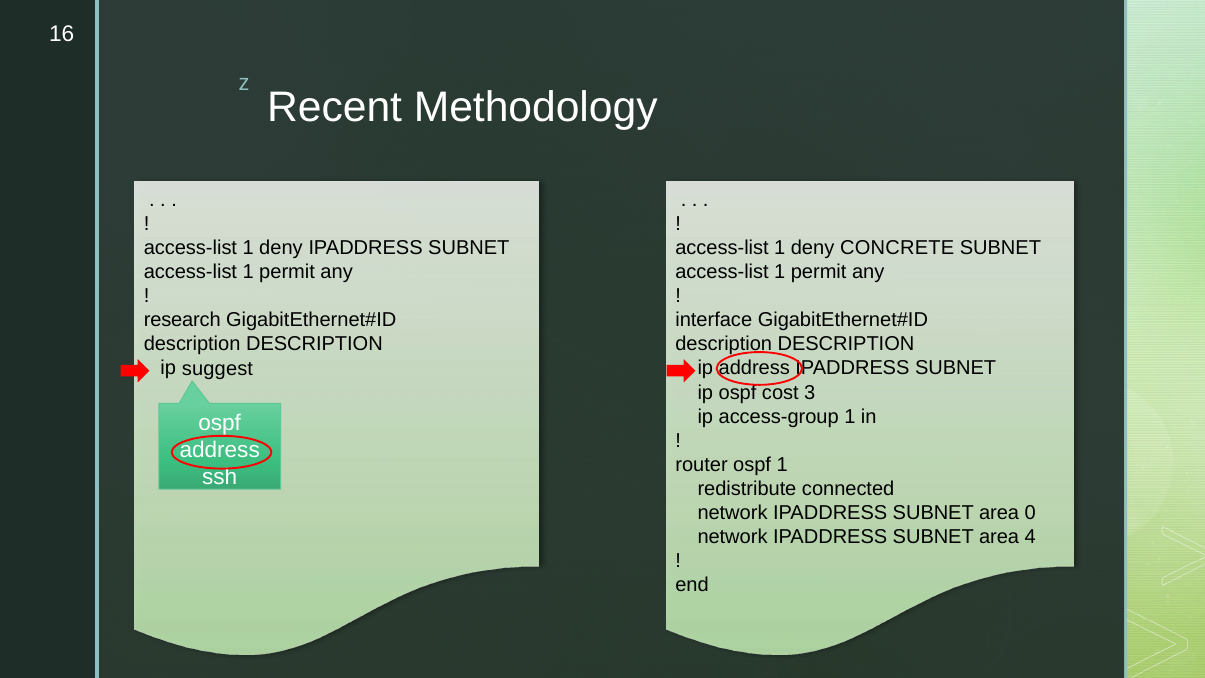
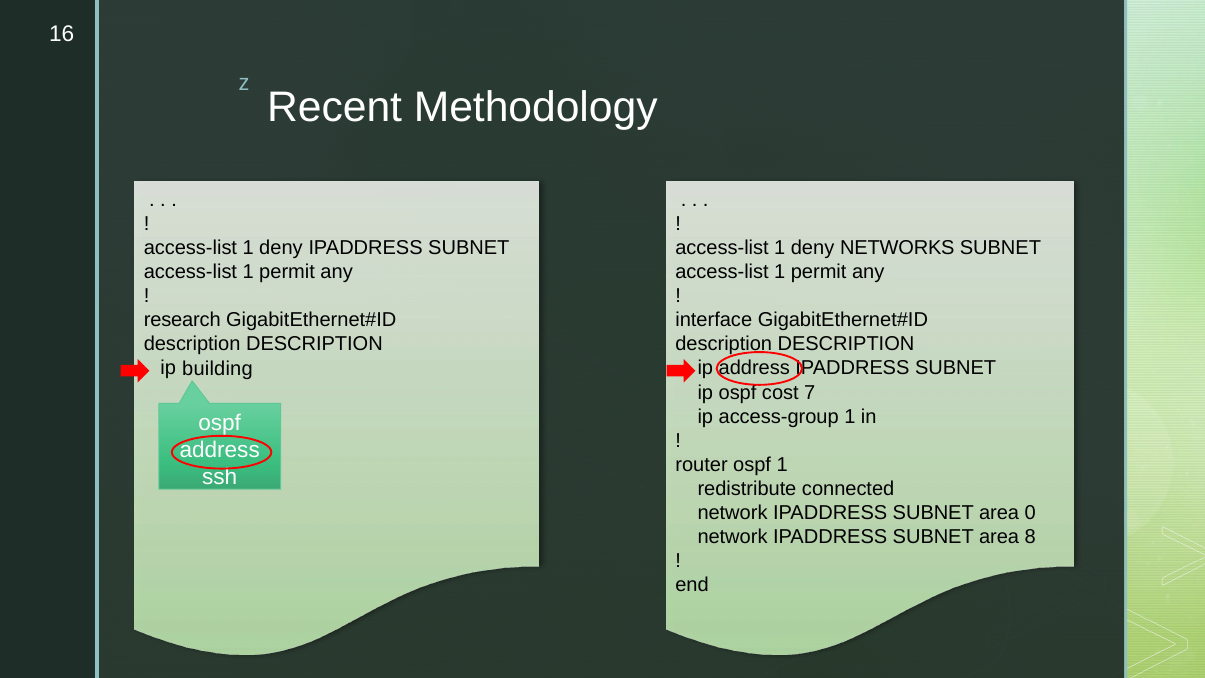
CONCRETE: CONCRETE -> NETWORKS (897, 248)
suggest: suggest -> building (217, 369)
3: 3 -> 7 (810, 392)
4: 4 -> 8 (1030, 537)
